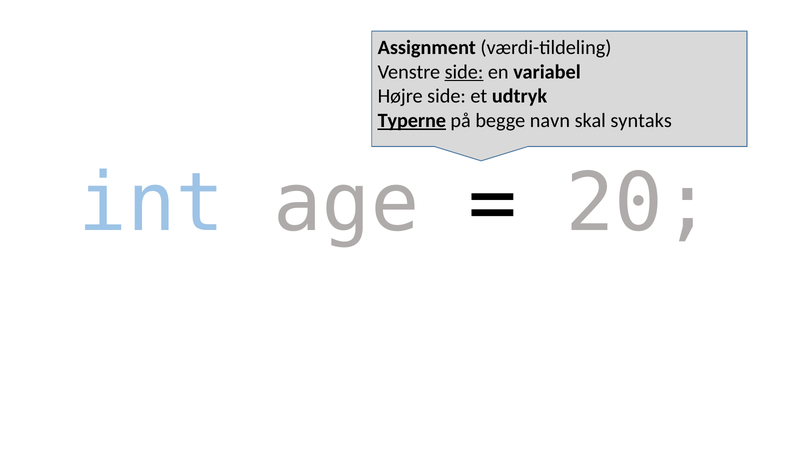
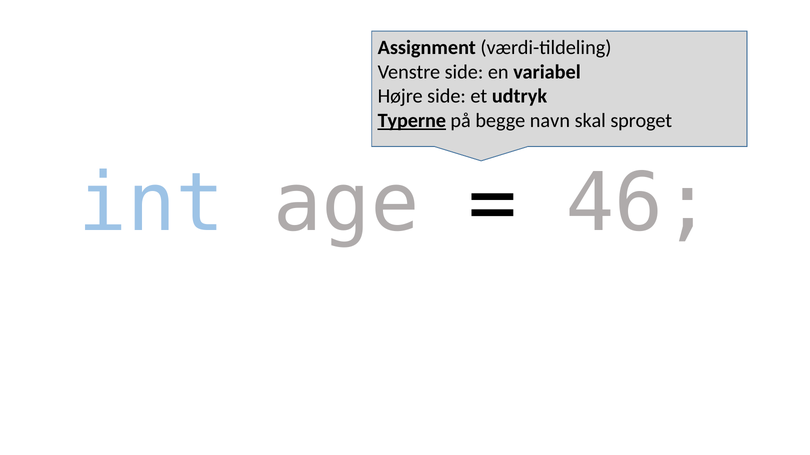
side underline: present -> none (464, 72)
syntaks: syntaks -> sproget (641, 121)
20: 20 -> 46 (639, 204)
